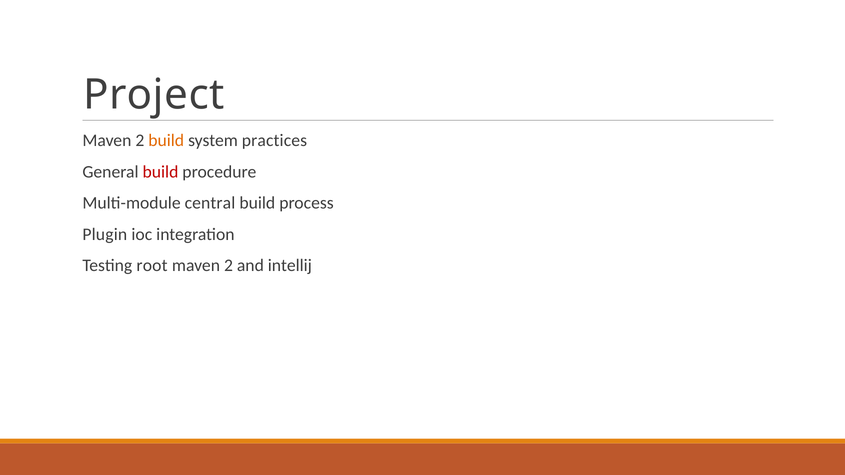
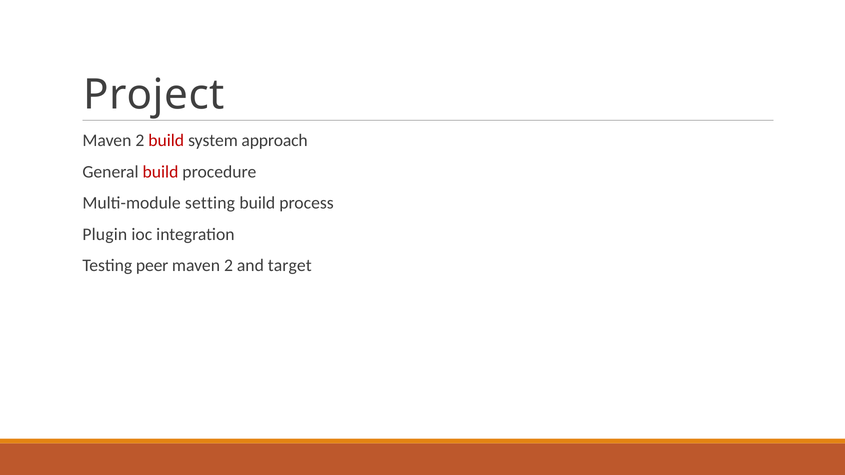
build colour: orange -> red (166, 140)
practices: practices -> approach (275, 140)
central: central -> setting (210, 203)
root: root -> peer (152, 266)
intellij: intellij -> target (290, 266)
